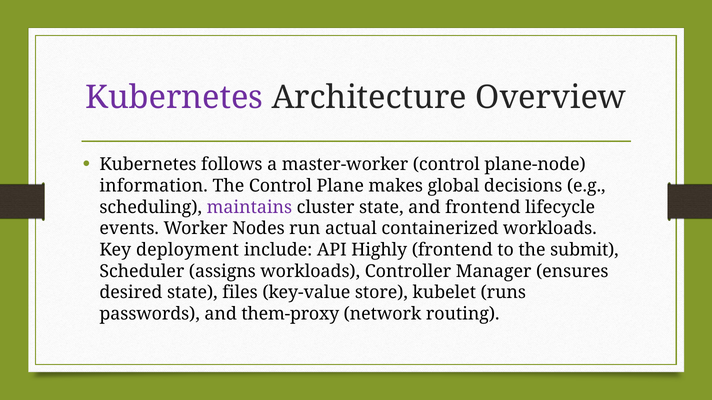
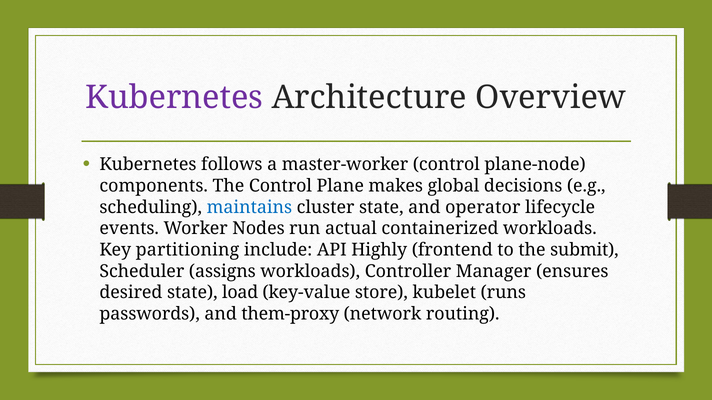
information: information -> components (154, 186)
maintains colour: purple -> blue (249, 208)
and frontend: frontend -> operator (483, 208)
deployment: deployment -> partitioning (188, 250)
files: files -> load (240, 293)
